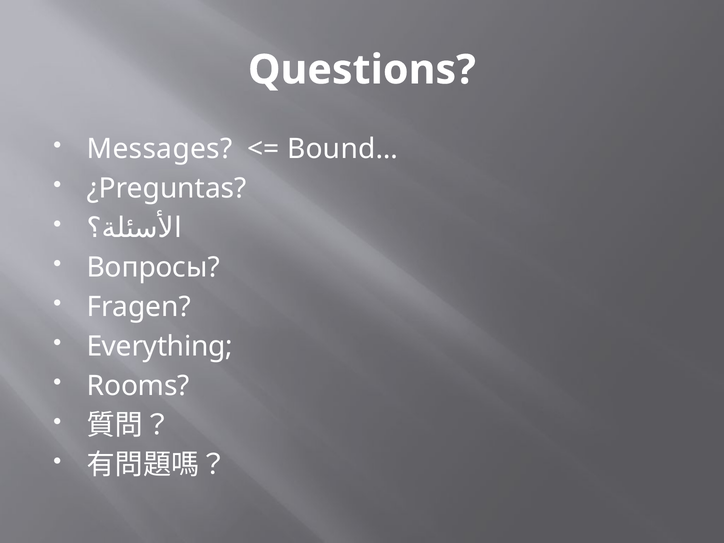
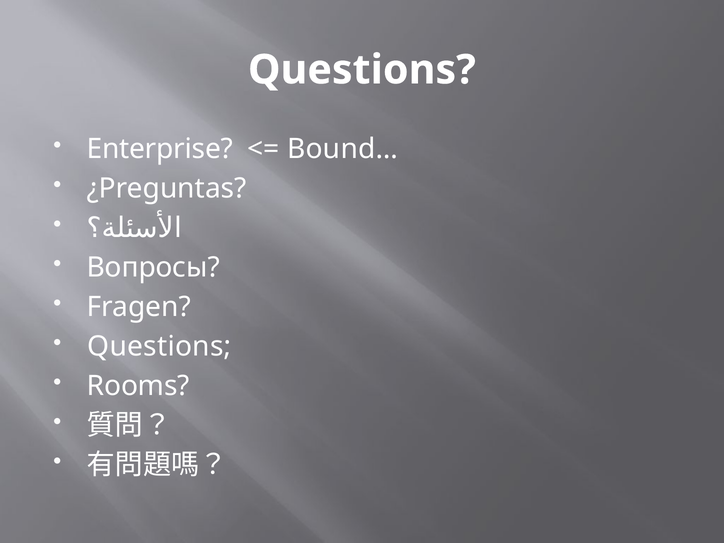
Messages: Messages -> Enterprise (160, 149)
Everything: Everything -> Questions (159, 346)
